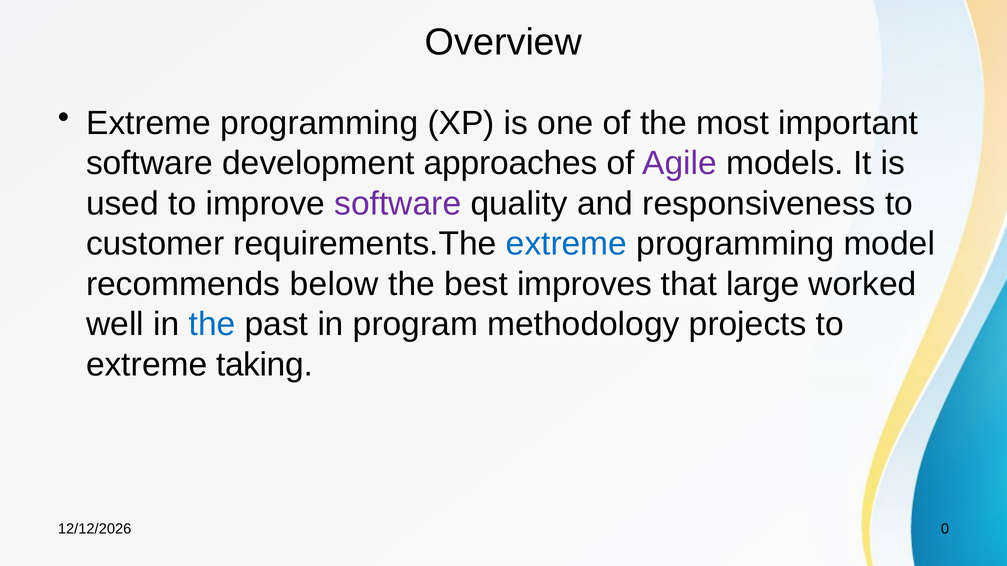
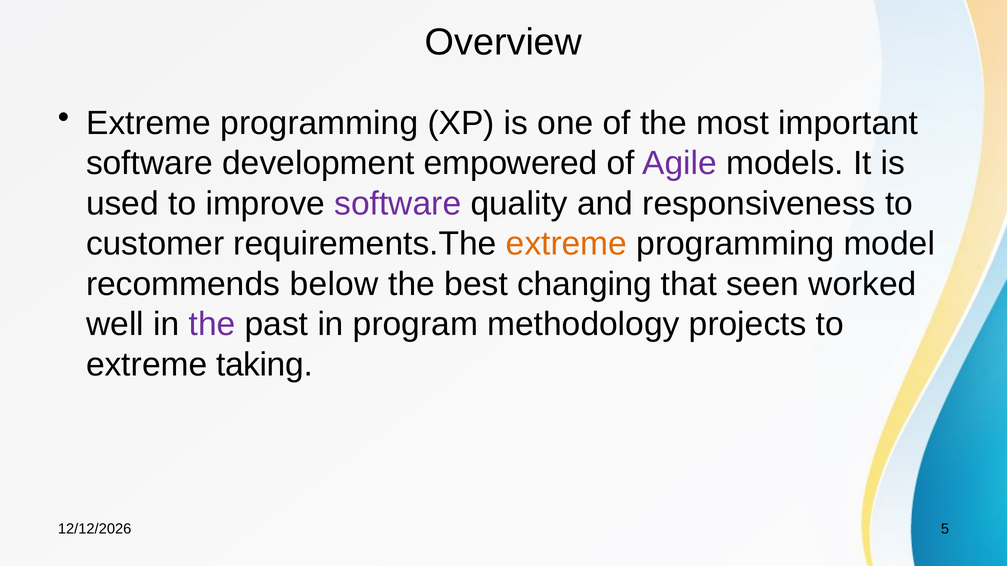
approaches: approaches -> empowered (511, 164)
extreme colour: blue -> orange (566, 244)
improves: improves -> changing (585, 284)
large: large -> seen (763, 284)
the colour: blue -> purple (212, 325)
0: 0 -> 5 (945, 529)
